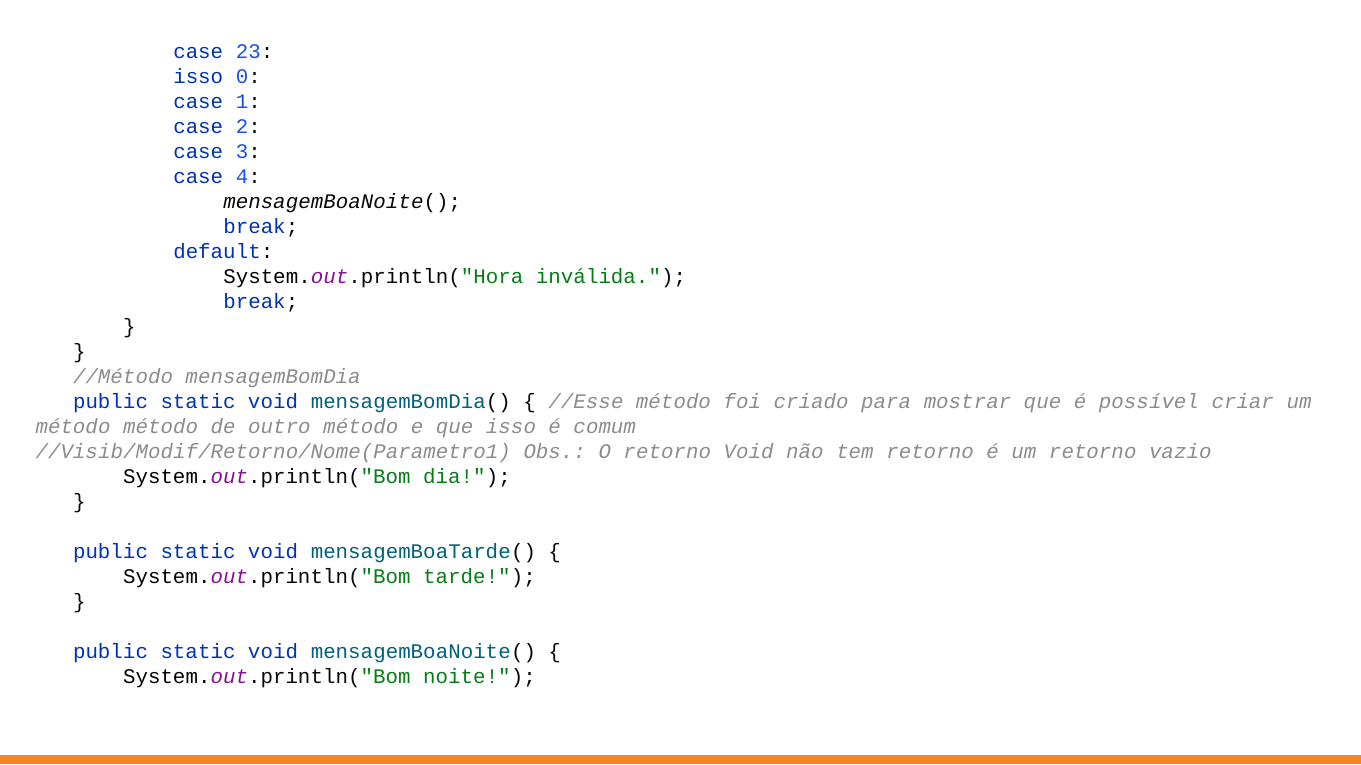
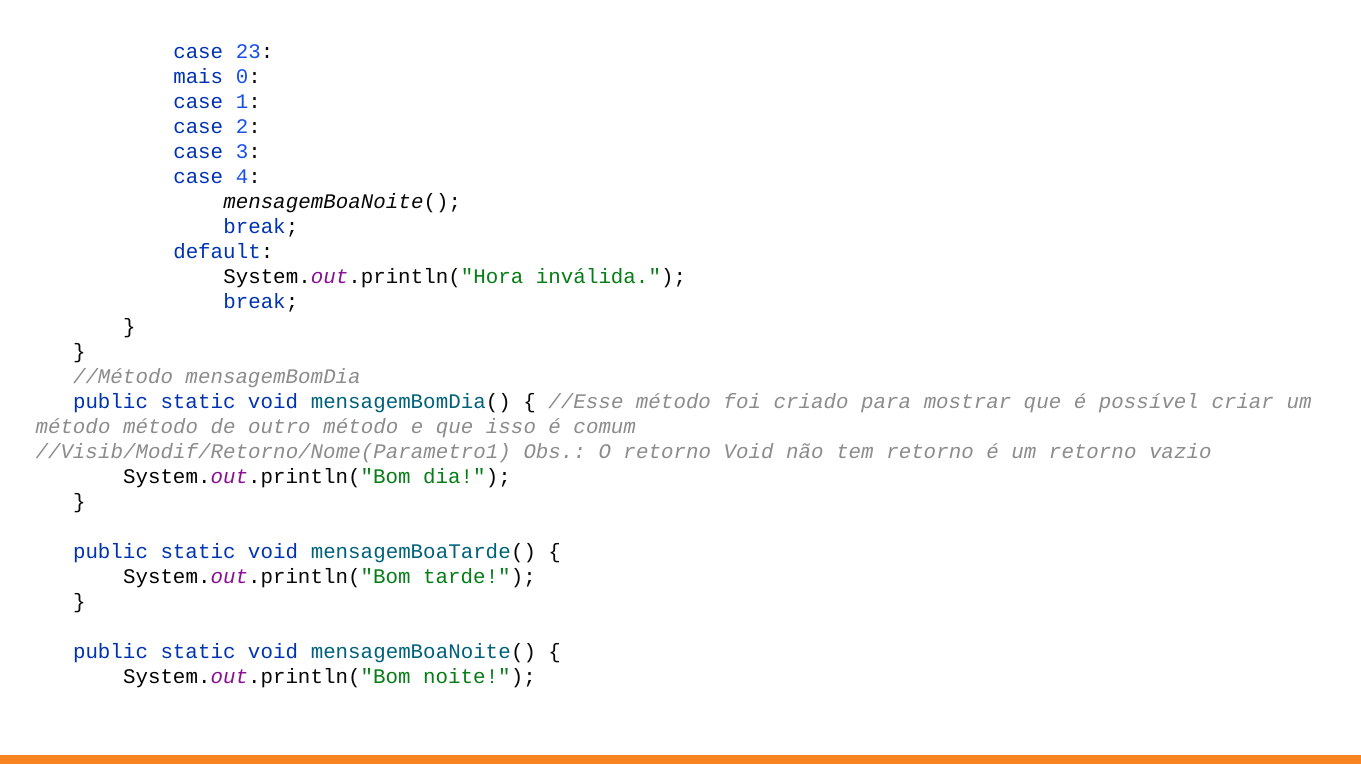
isso: isso -> mais (198, 76)
